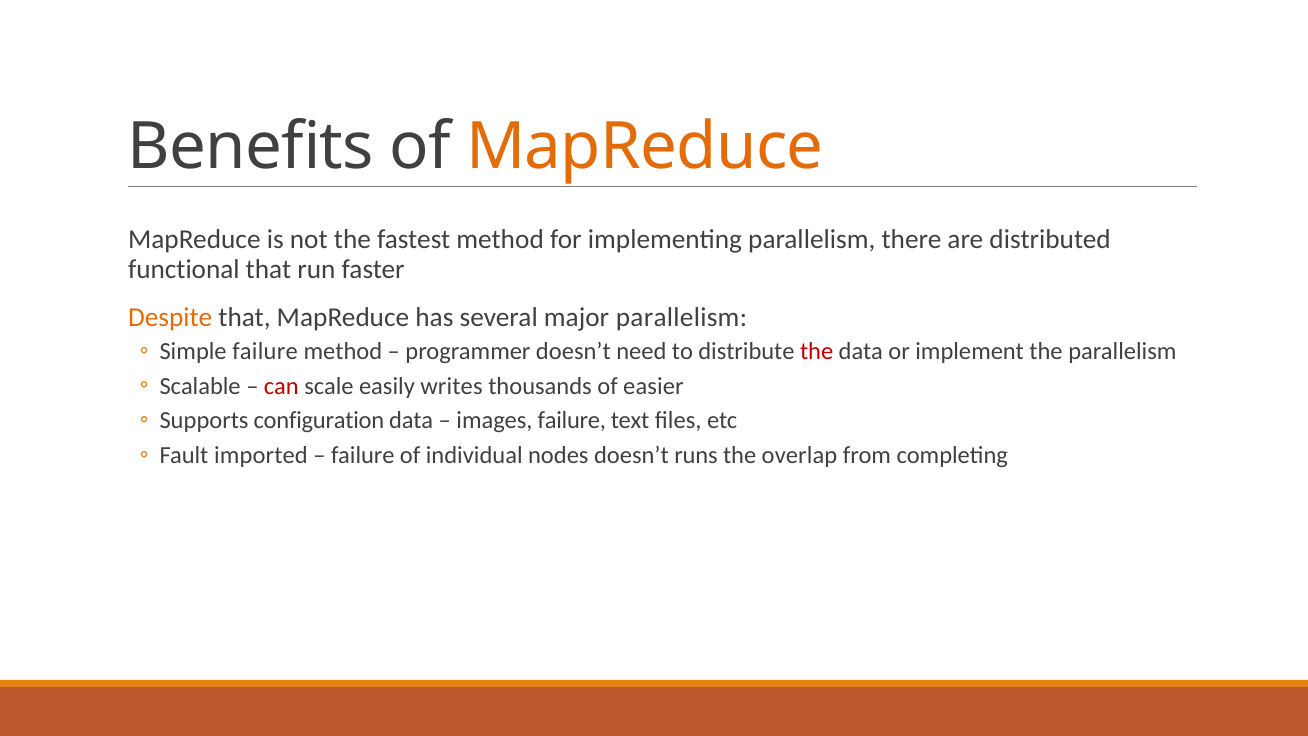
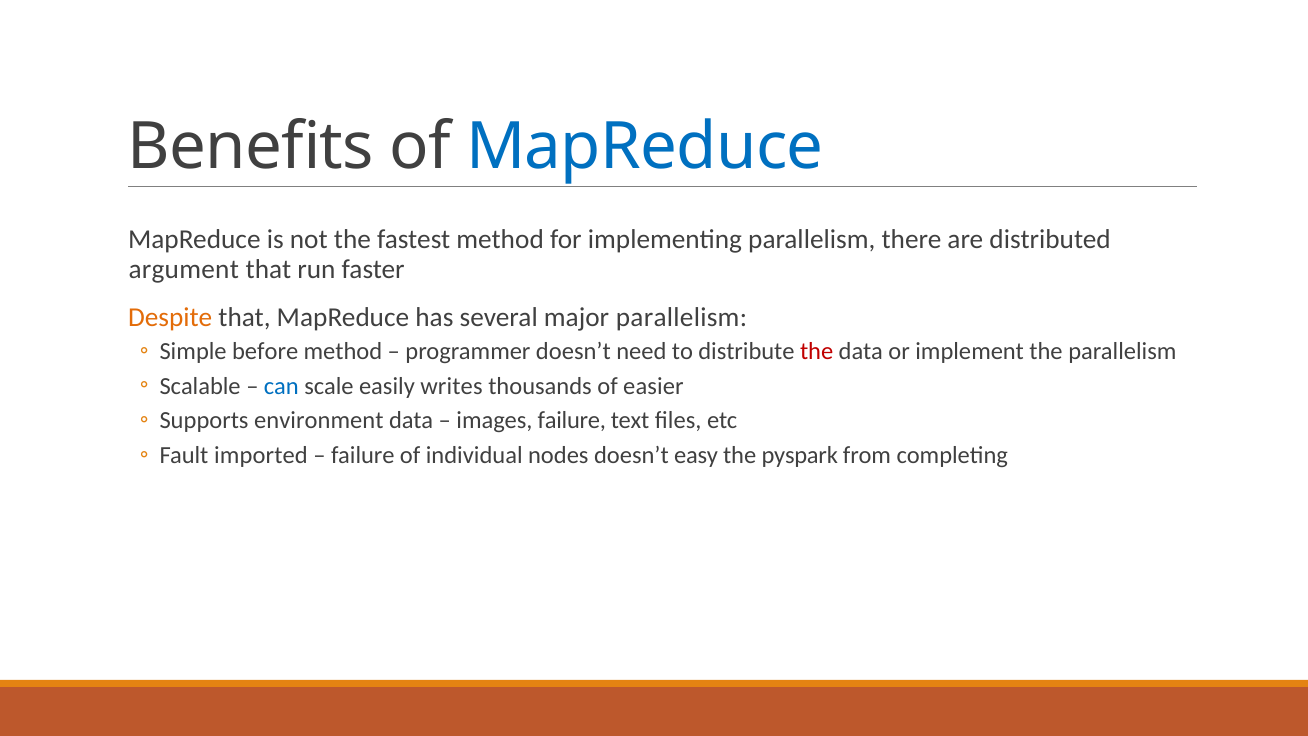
MapReduce colour: orange -> blue (645, 147)
functional: functional -> argument (184, 269)
Simple failure: failure -> before (265, 351)
can colour: red -> blue (281, 386)
configuration: configuration -> environment (319, 420)
runs: runs -> easy (696, 455)
overlap: overlap -> pyspark (800, 455)
